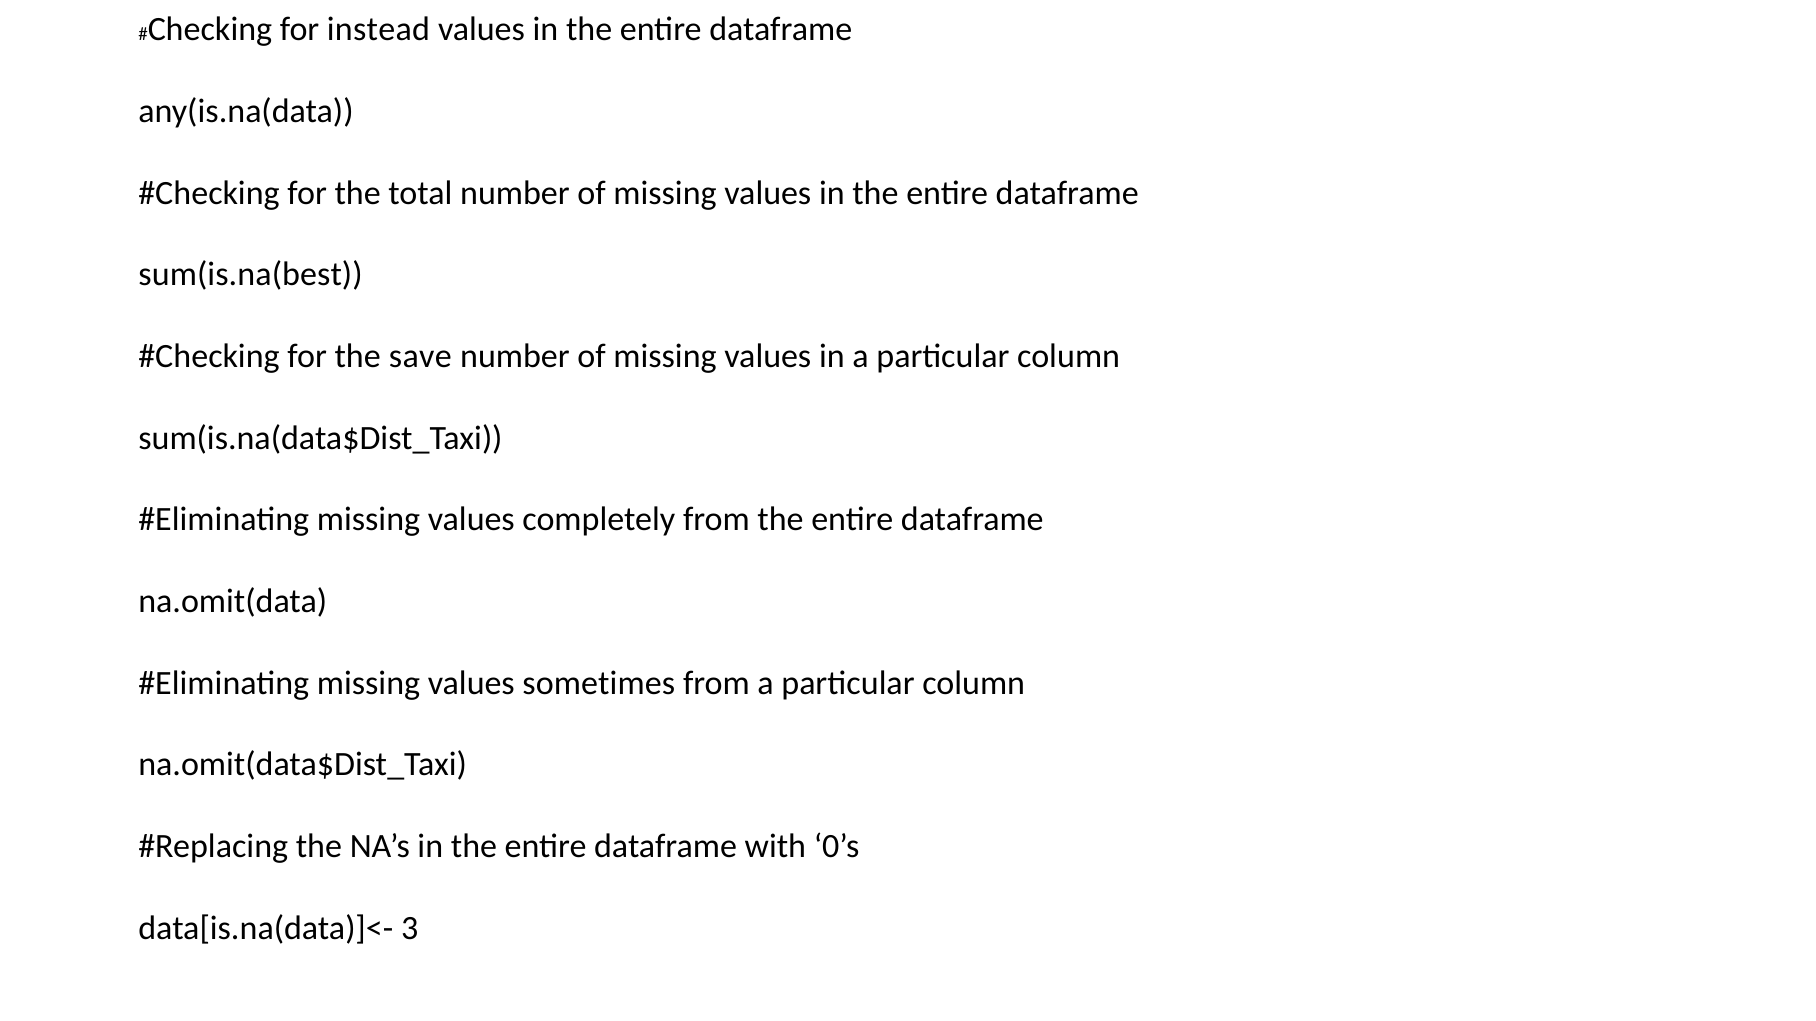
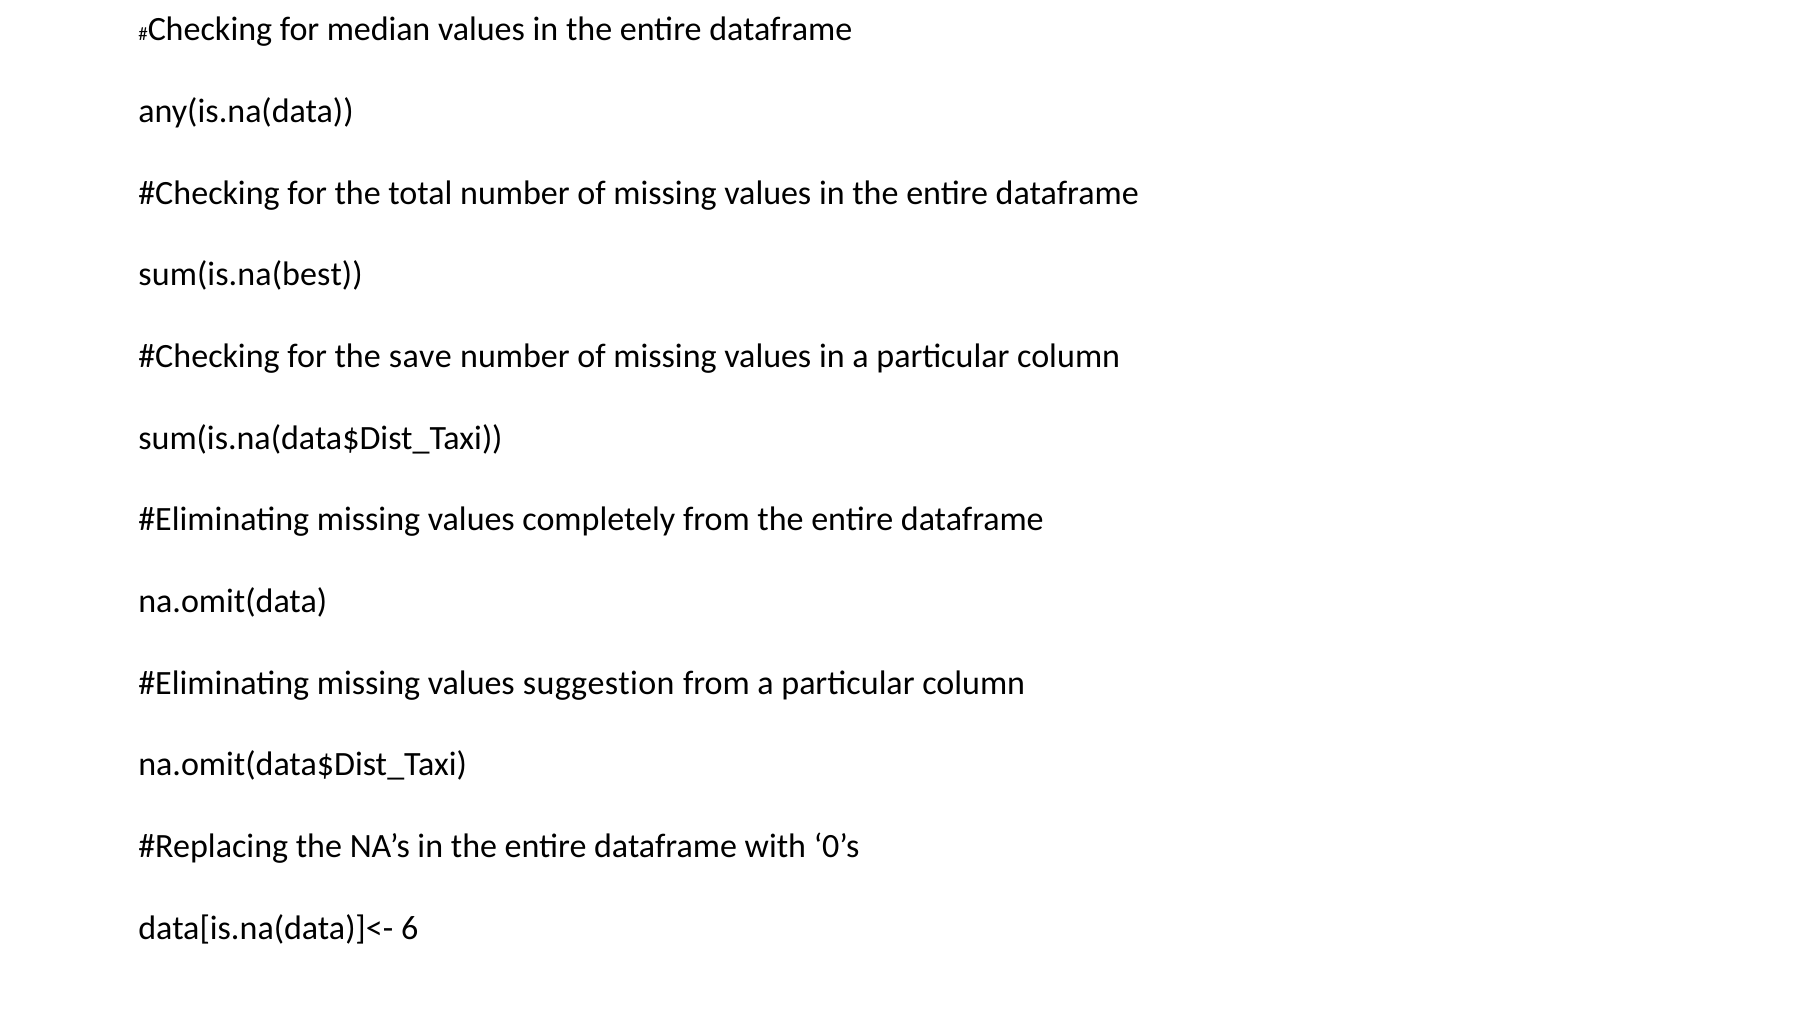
instead: instead -> median (379, 30)
sometimes: sometimes -> suggestion (599, 683)
3: 3 -> 6 (410, 929)
